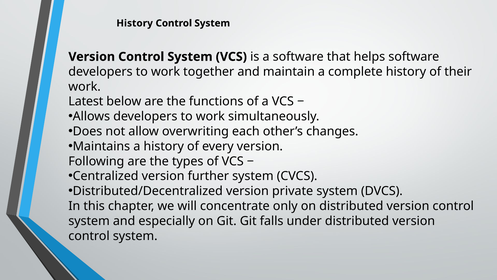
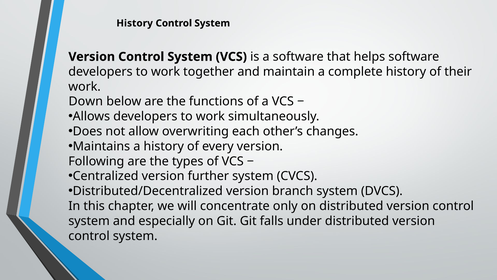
Latest: Latest -> Down (86, 101)
private: private -> branch (293, 191)
